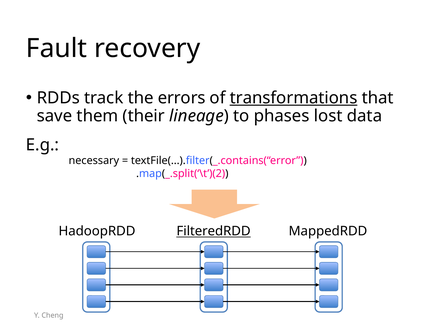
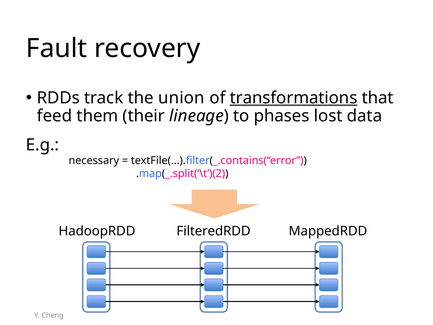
errors: errors -> union (181, 98)
save: save -> feed (54, 116)
FilteredRDD underline: present -> none (214, 231)
